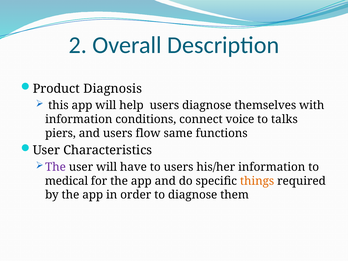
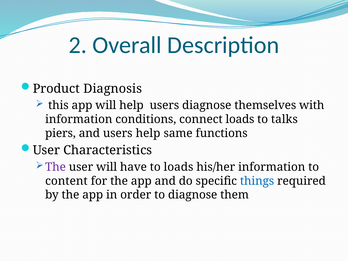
connect voice: voice -> loads (240, 119)
users flow: flow -> help (148, 133)
to users: users -> loads (179, 167)
medical: medical -> content (66, 181)
things colour: orange -> blue (257, 181)
